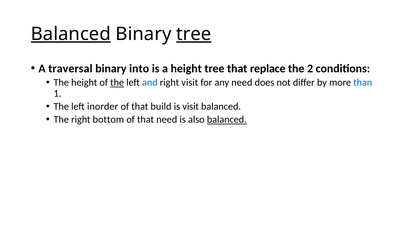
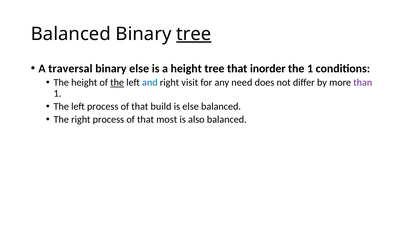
Balanced underline: present -> none (71, 34)
binary into: into -> else (139, 68)
replace: replace -> inorder (268, 68)
the 2: 2 -> 1 (310, 68)
than colour: blue -> purple (363, 82)
left inorder: inorder -> process (103, 106)
is visit: visit -> else (191, 106)
right bottom: bottom -> process (108, 119)
that need: need -> most (167, 119)
balanced underline: present -> none (227, 119)
